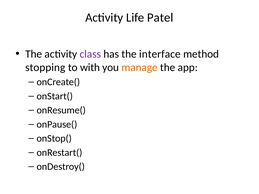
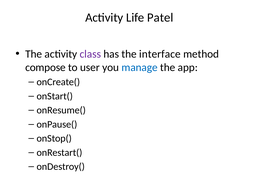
stopping: stopping -> compose (45, 67)
with: with -> user (90, 67)
manage colour: orange -> blue (140, 67)
